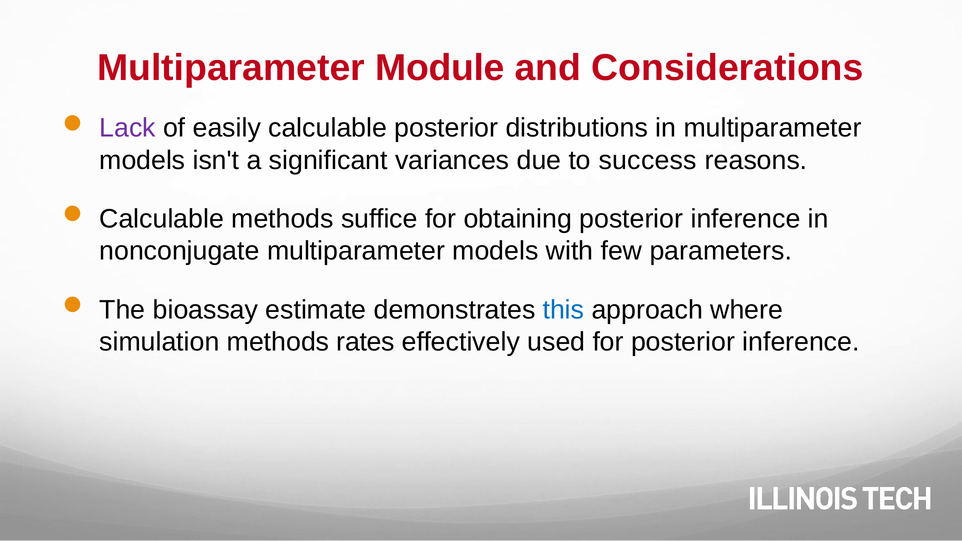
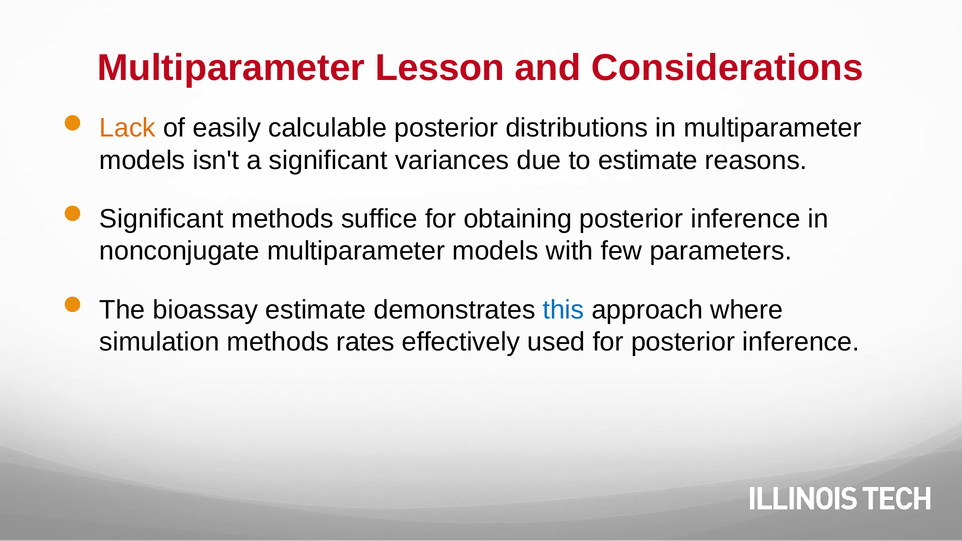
Module: Module -> Lesson (440, 68)
Lack colour: purple -> orange (128, 128)
to success: success -> estimate (648, 160)
Calculable: Calculable -> Significant (162, 219)
